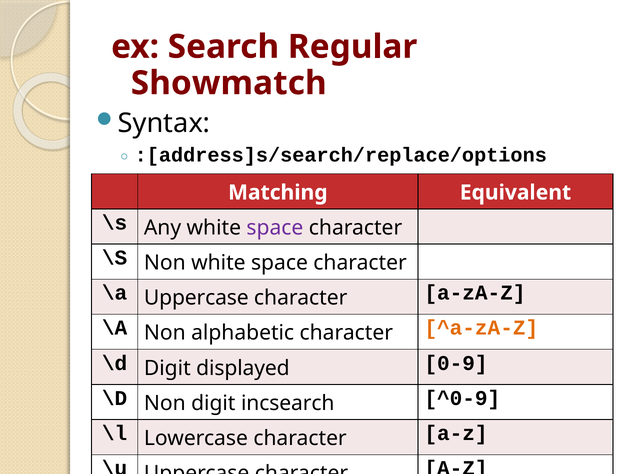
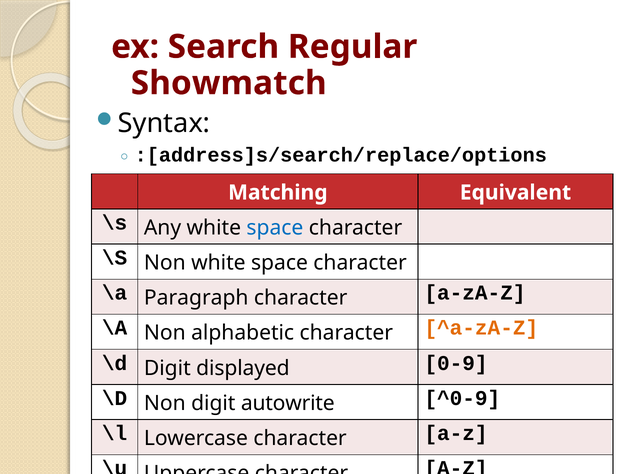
space colour: purple -> blue (275, 228)
\a Uppercase: Uppercase -> Paragraph (196, 298)
incsearch: incsearch -> autowrite (288, 403)
